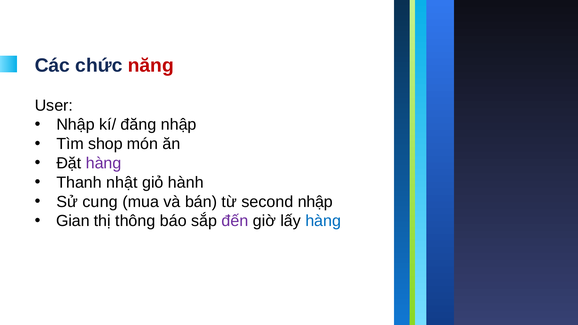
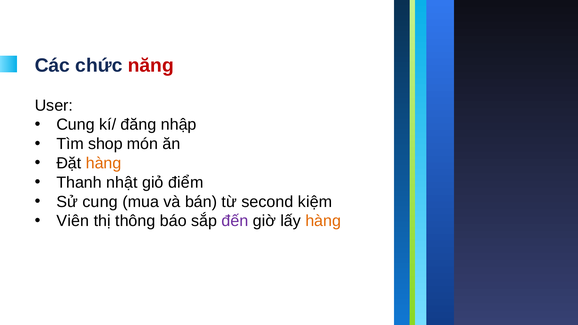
Nhập: Nhập -> Cung (76, 125)
hàng colour: purple -> orange (104, 163)
hành: hành -> điểm (186, 183)
second nhập: nhập -> kiệm (315, 202)
Gian: Gian -> Viên (73, 221)
hàng colour: blue -> orange (323, 221)
